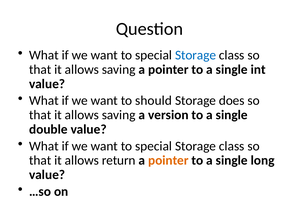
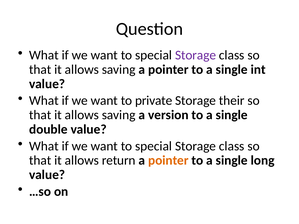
Storage colour: blue -> purple (196, 55)
should: should -> private (154, 101)
does: does -> their (232, 101)
